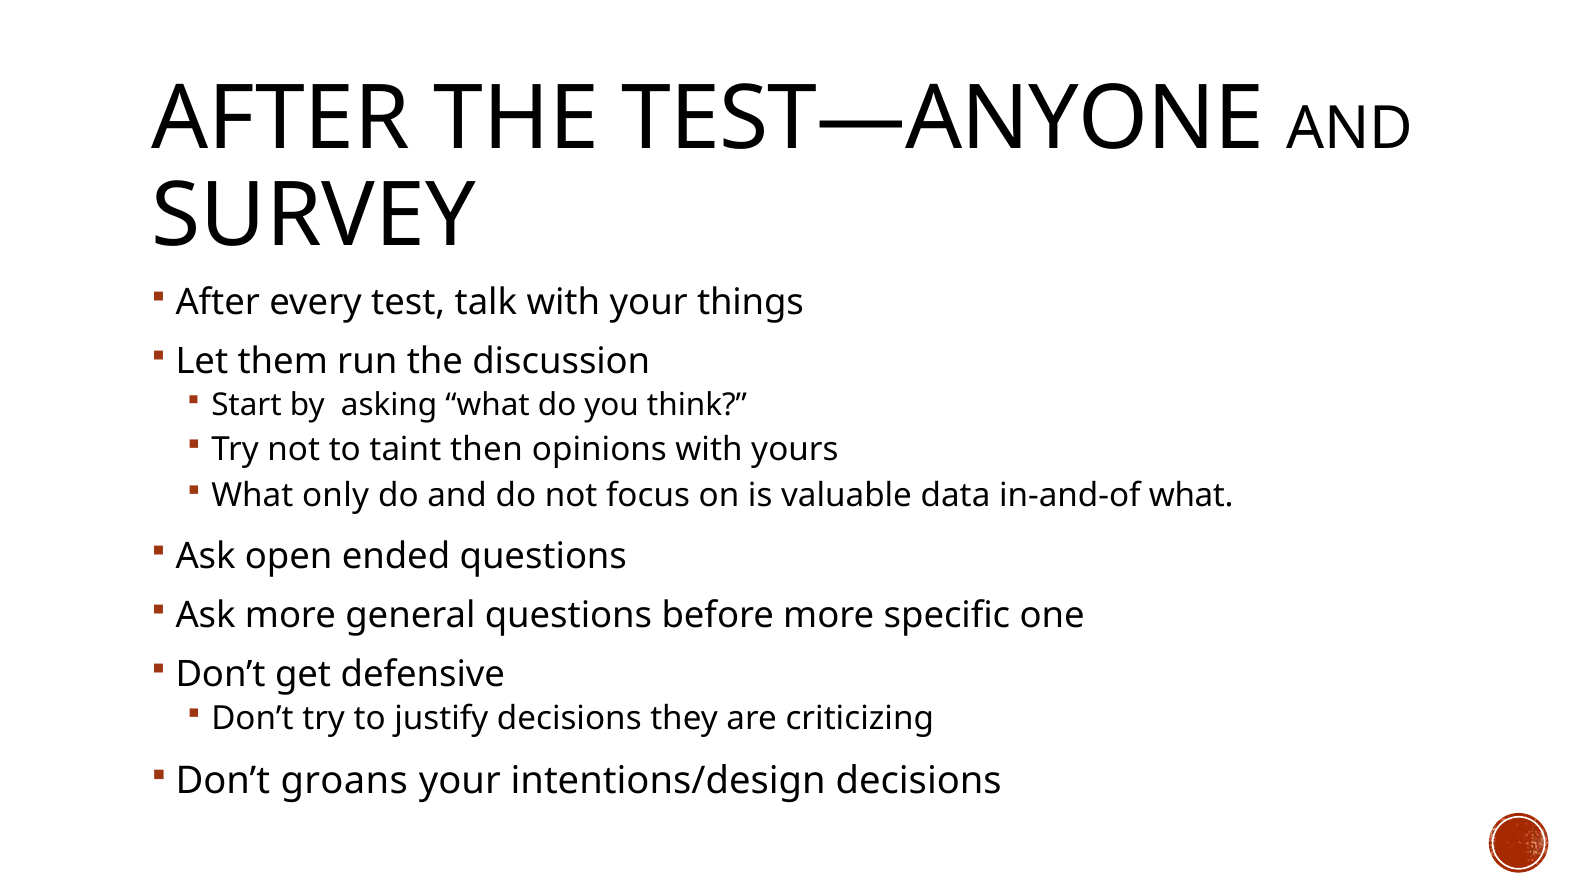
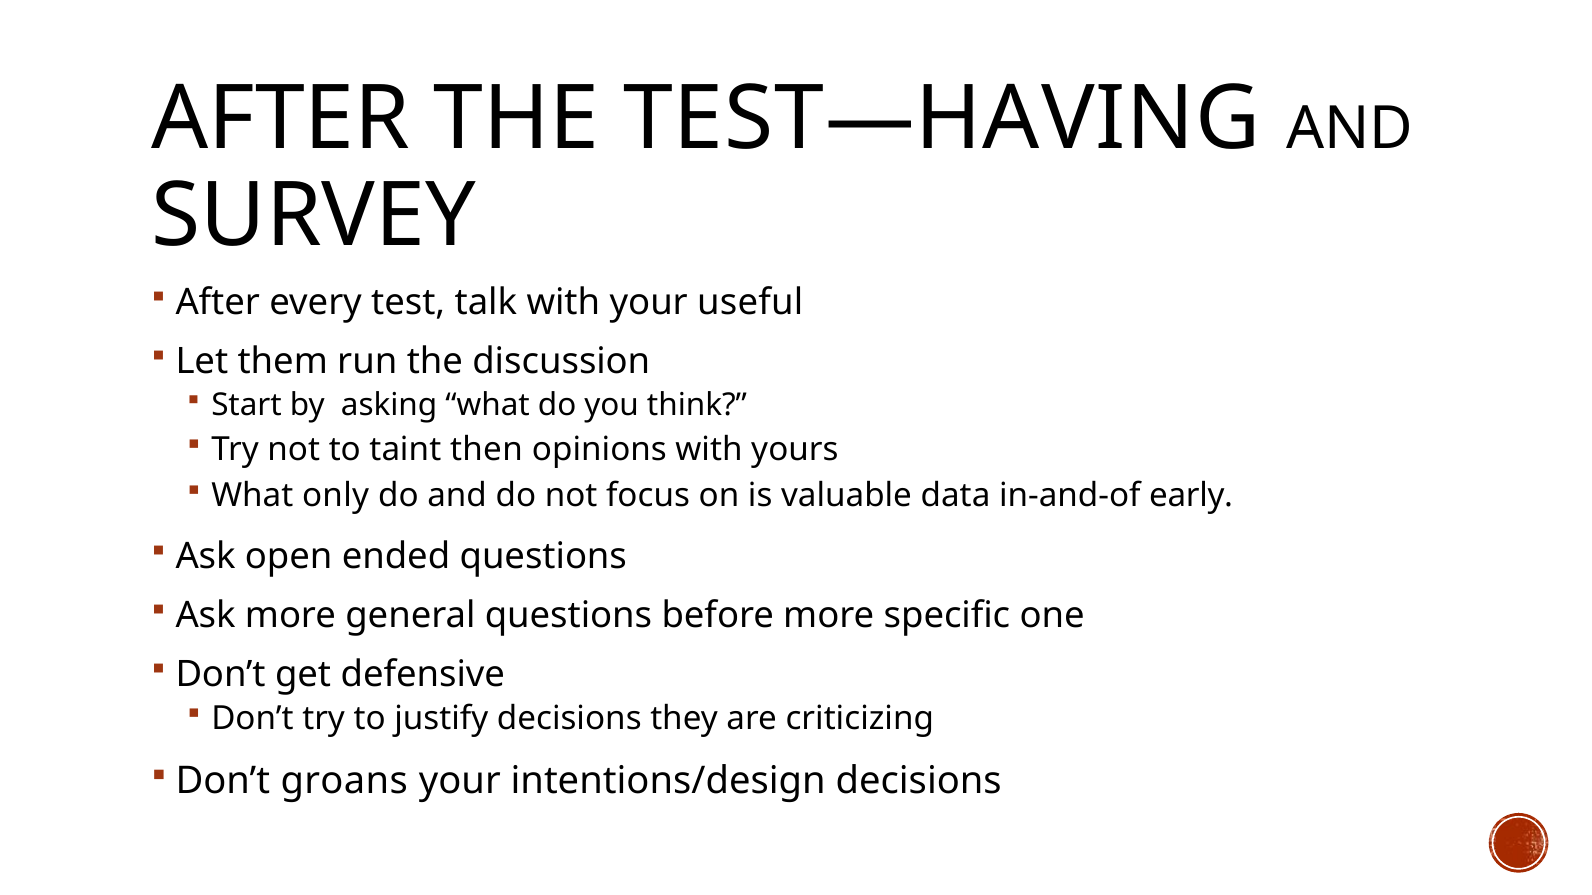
TEST—ANYONE: TEST—ANYONE -> TEST—HAVING (942, 119)
things: things -> useful (750, 302)
in-and-of what: what -> early (1191, 496)
